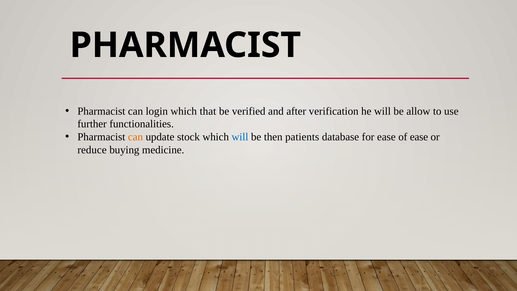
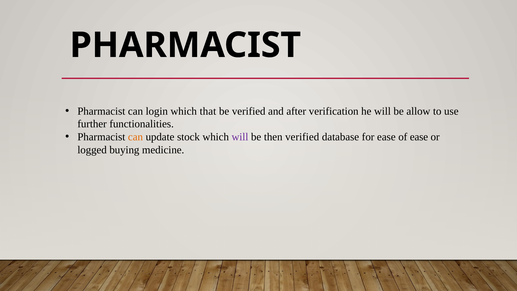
will colour: blue -> purple (240, 137)
then patients: patients -> verified (302, 137)
reduce: reduce -> logged (92, 150)
